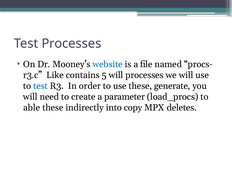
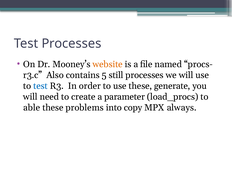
website colour: blue -> orange (108, 64)
Like: Like -> Also (55, 75)
5 will: will -> still (116, 75)
indirectly: indirectly -> problems (85, 108)
deletes: deletes -> always (182, 108)
